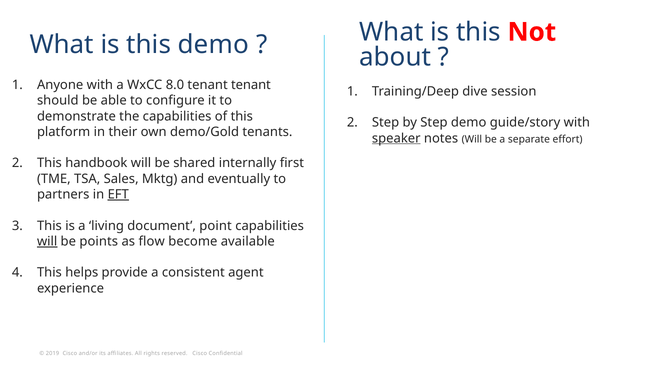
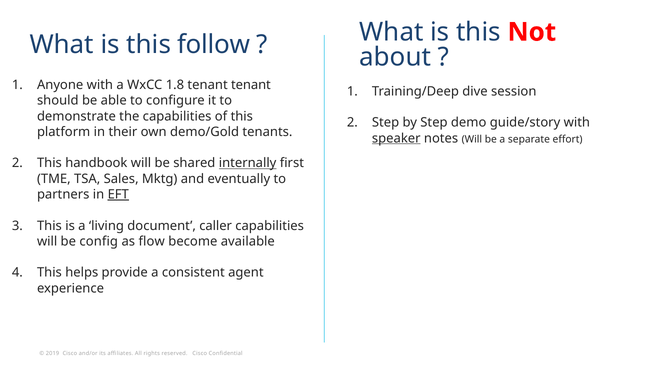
this demo: demo -> follow (214, 45)
8.0: 8.0 -> 1.8 (175, 85)
internally underline: none -> present (248, 163)
point: point -> caller (216, 225)
will underline: present -> none (47, 241)
points: points -> config (99, 241)
